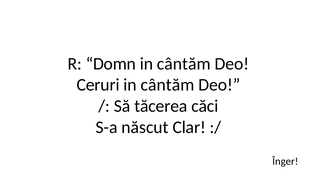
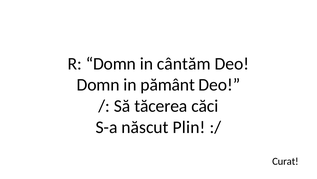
Ceruri: Ceruri -> Domn (98, 85)
cântăm: cântăm -> pământ (168, 85)
Clar: Clar -> Plin (189, 127)
Înger: Înger -> Curat (285, 161)
